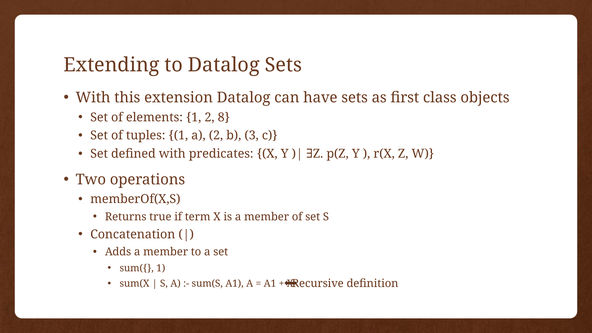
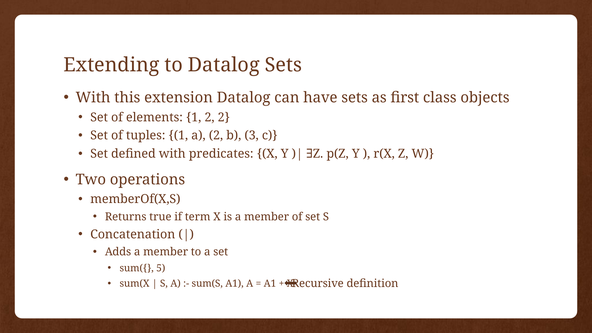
2 8: 8 -> 2 (224, 117)
sum({ 1: 1 -> 5 (161, 268)
